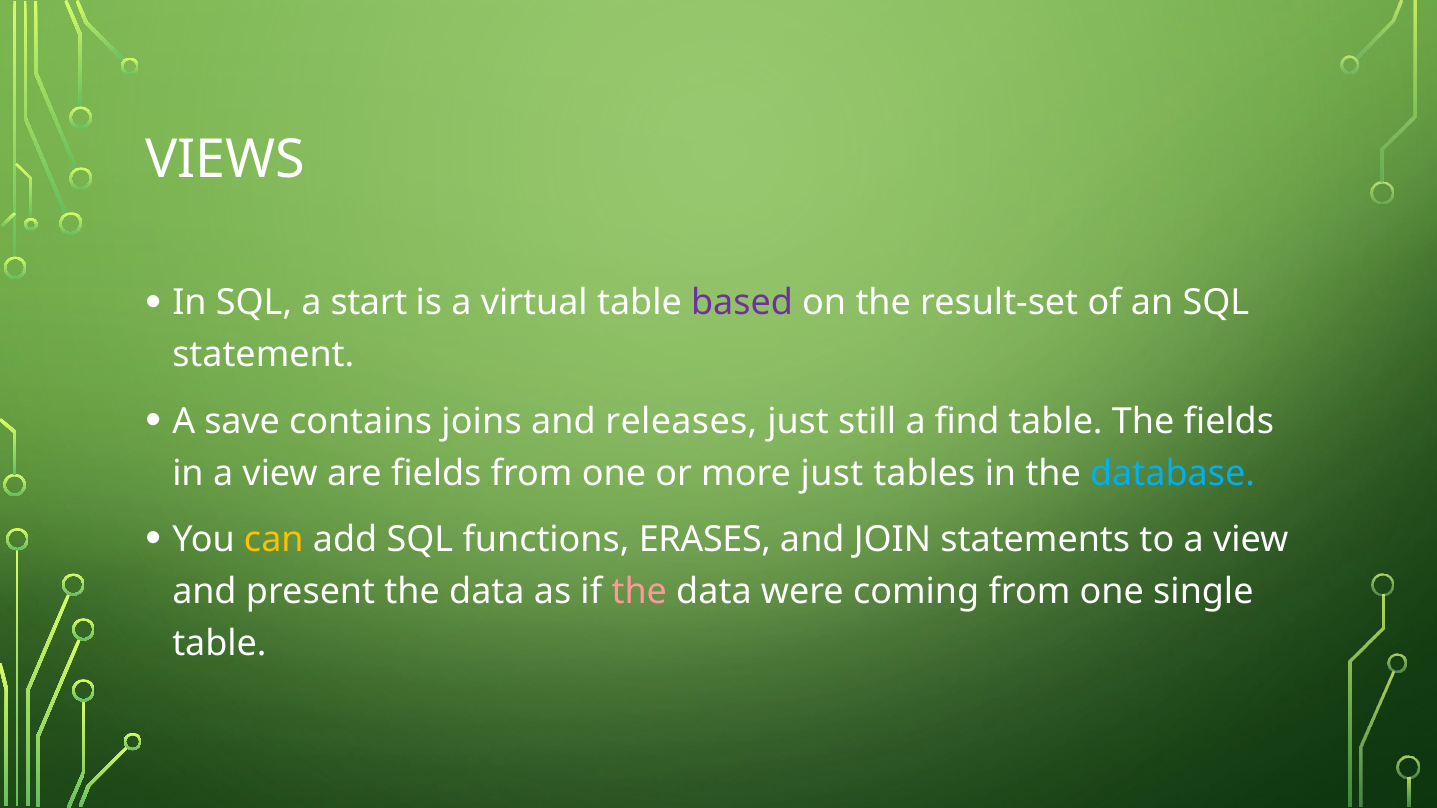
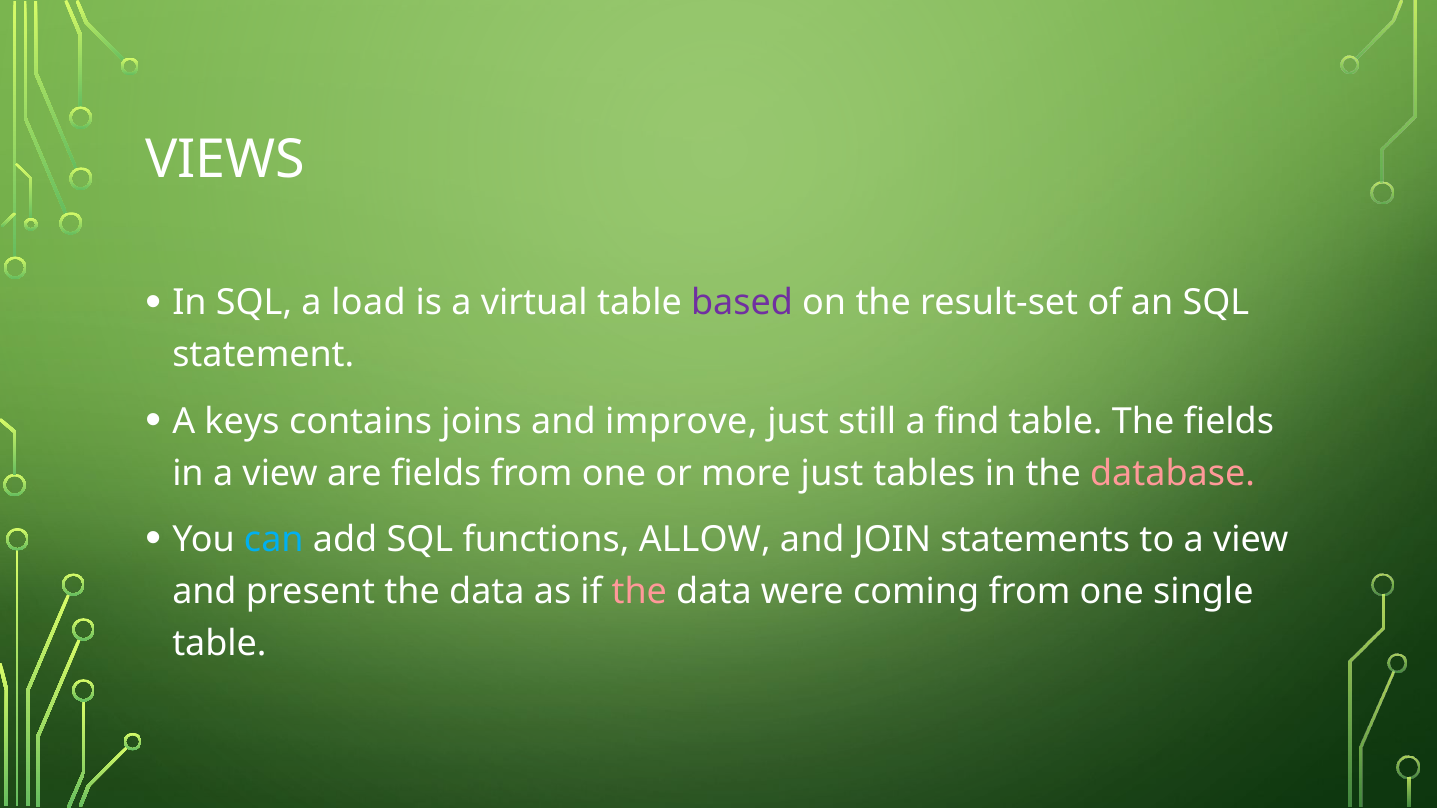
start: start -> load (369, 303)
save: save -> keys (242, 422)
releases: releases -> improve (681, 422)
database colour: light blue -> pink (1173, 473)
can colour: yellow -> light blue (274, 540)
ERASES: ERASES -> ALLOW (705, 540)
